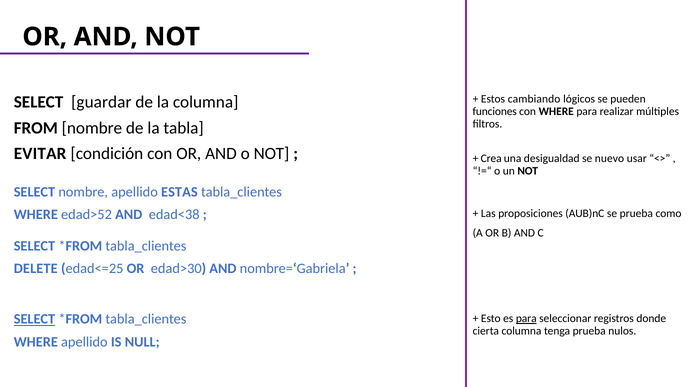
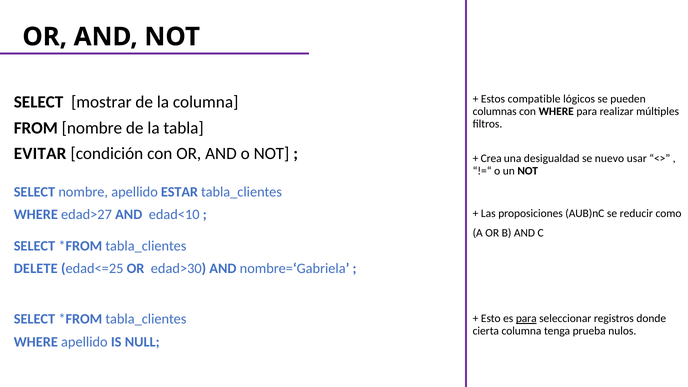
cambiando: cambiando -> compatible (534, 99)
guardar: guardar -> mostrar (101, 102)
funciones: funciones -> columnas (495, 111)
ESTAS: ESTAS -> ESTAR (180, 192)
se prueba: prueba -> reducir (636, 213)
edad>52: edad>52 -> edad>27 (86, 215)
edad<38: edad<38 -> edad<10 (174, 215)
SELECT underline: present -> none (34, 319)
